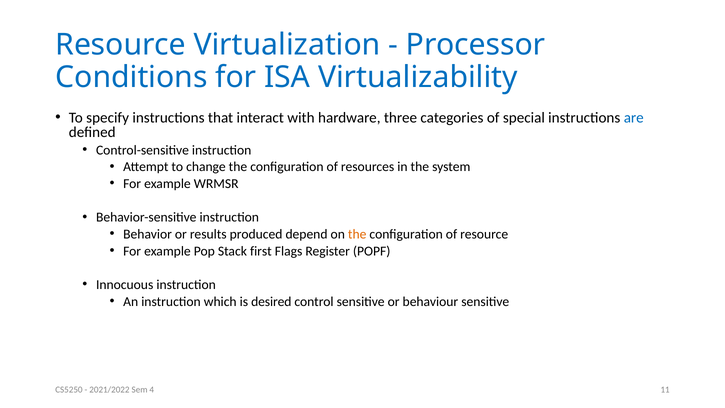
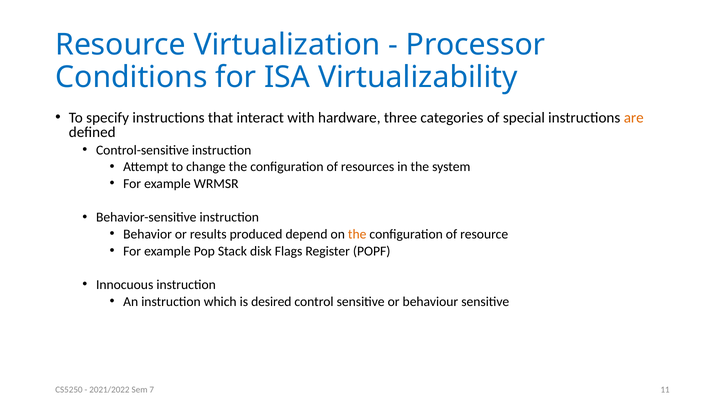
are colour: blue -> orange (634, 118)
first: first -> disk (261, 251)
4: 4 -> 7 (152, 389)
